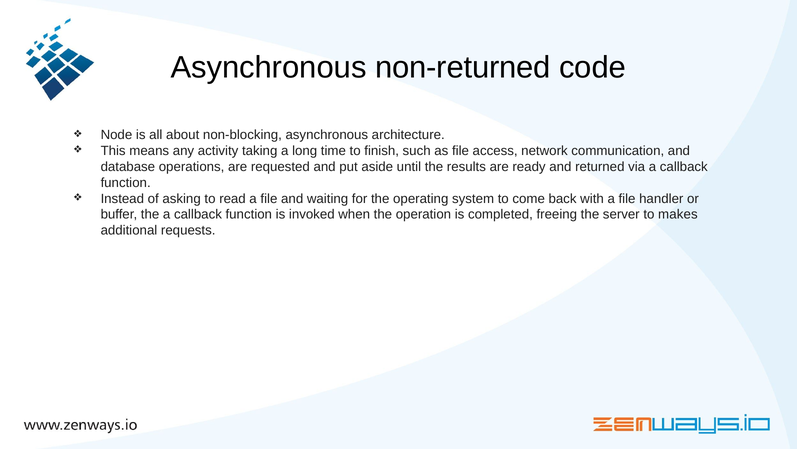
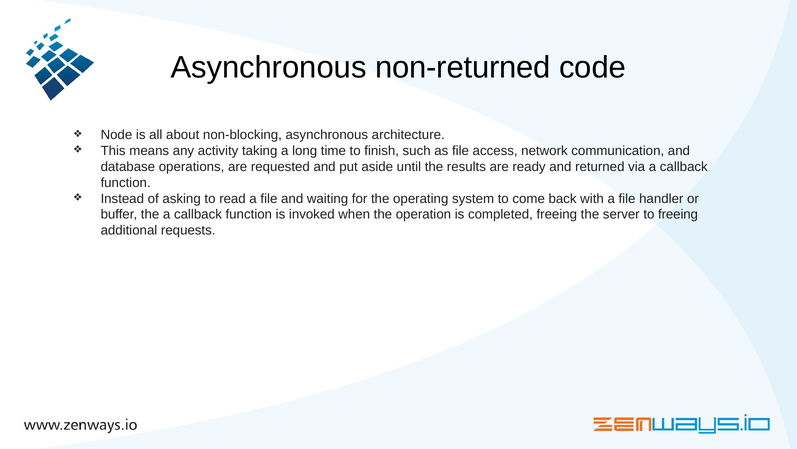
to makes: makes -> freeing (678, 214)
